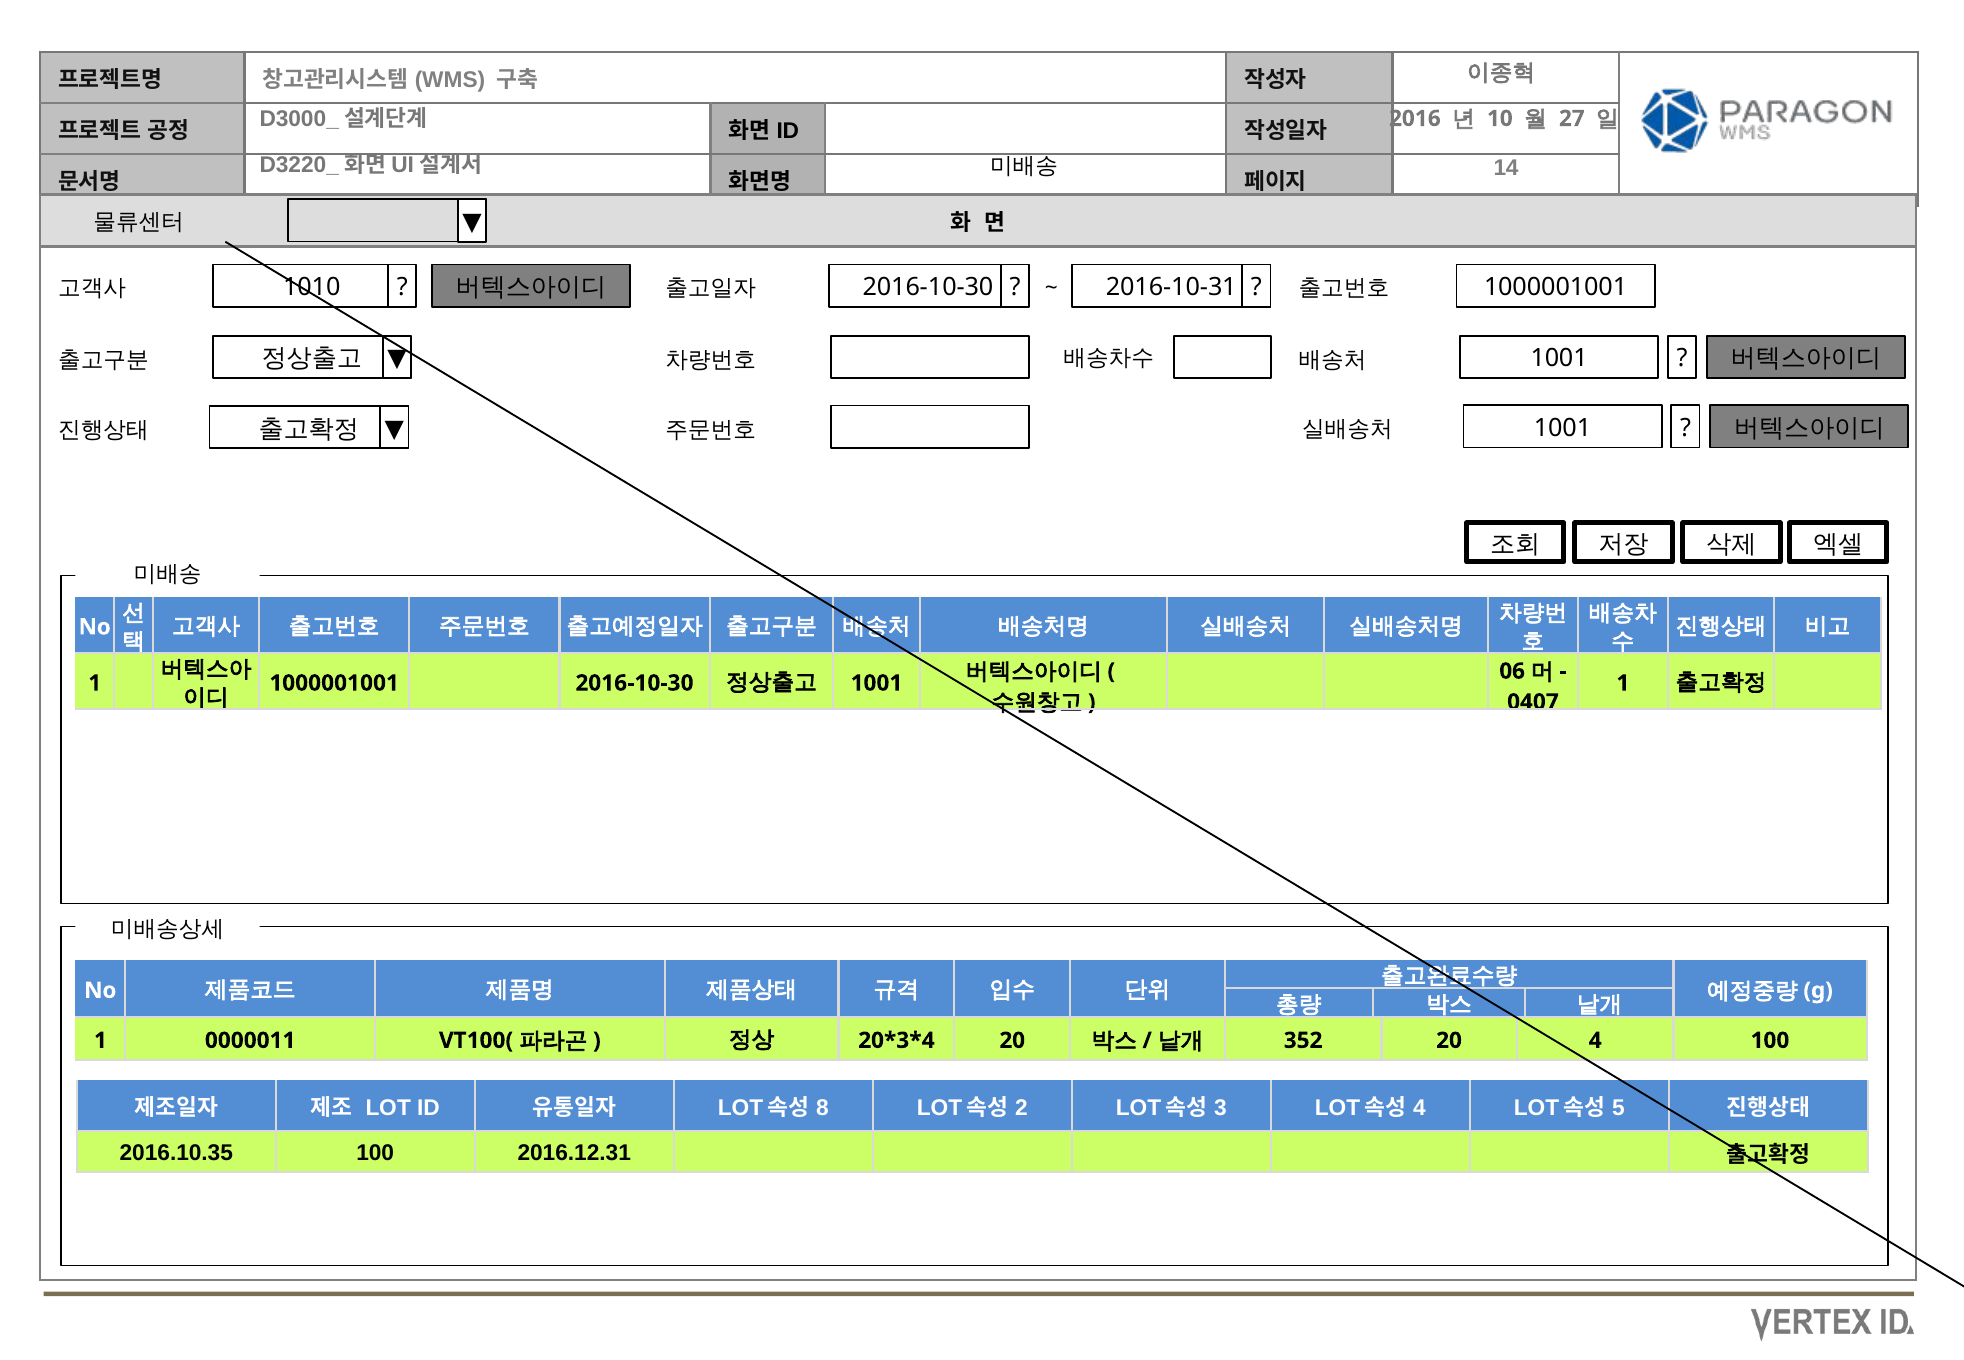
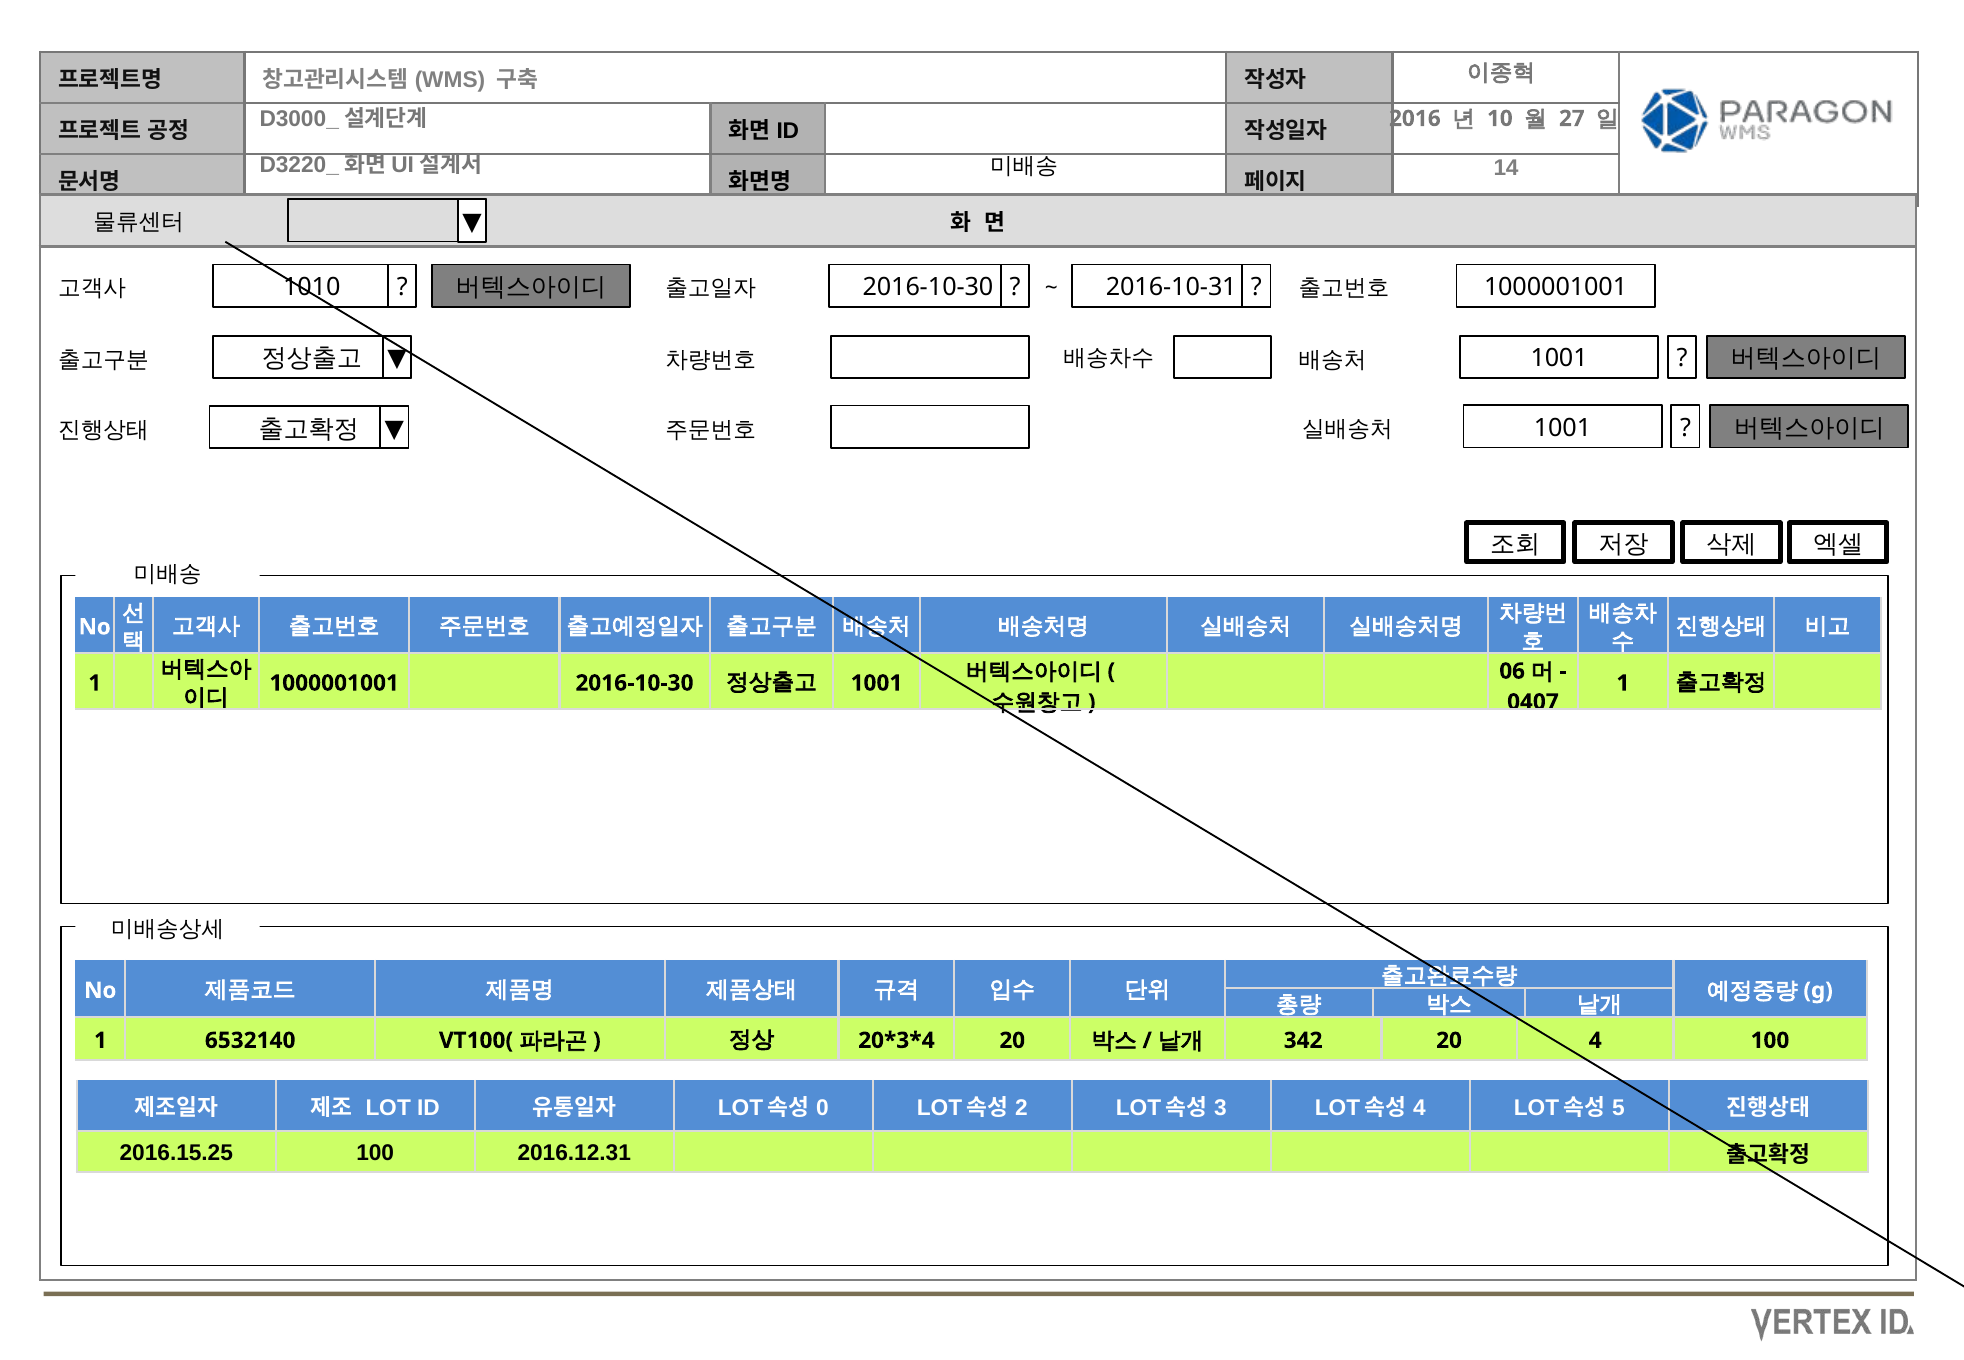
0000011: 0000011 -> 6532140 (250, 1040)
352: 352 -> 342 (1303, 1040)
8: 8 -> 0 (823, 1108)
2016.10.35: 2016.10.35 -> 2016.15.25 (176, 1152)
